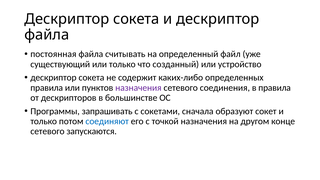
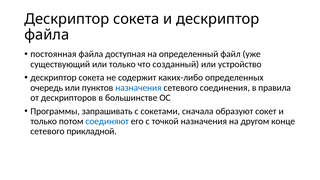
считывать: считывать -> доступная (125, 54)
правила: правила -> очередь (47, 88)
назначения colour: purple -> blue (138, 88)
запускаются: запускаются -> прикладной (92, 131)
